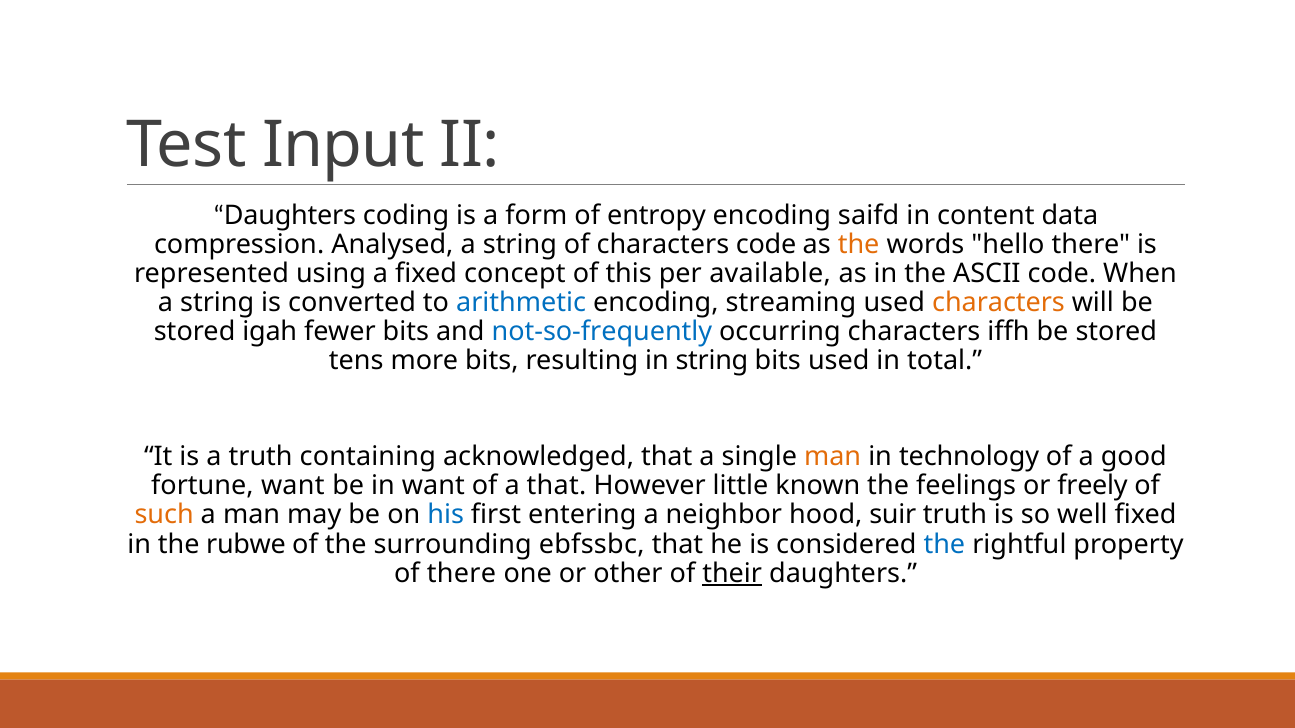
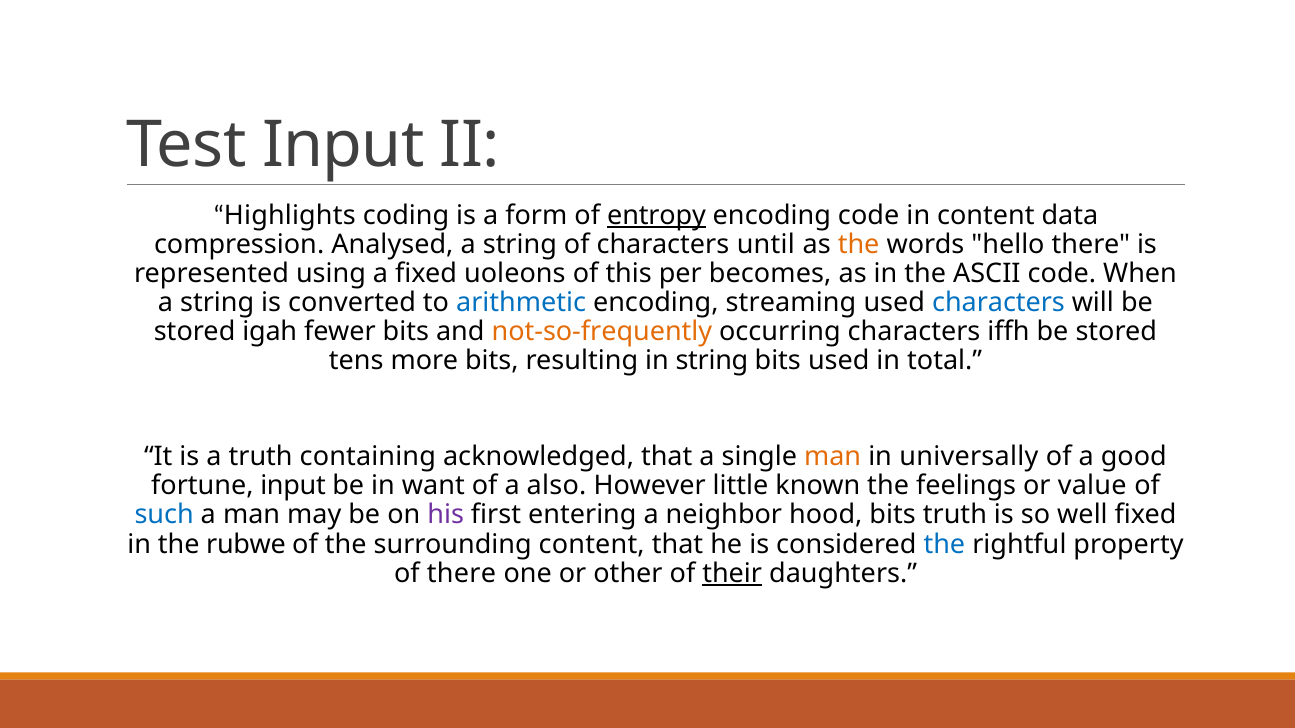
Daughters: Daughters -> Highlights (290, 215)
entropy underline: none -> present (657, 215)
encoding saifd: saifd -> code (869, 215)
characters code: code -> until (766, 244)
concept: concept -> uoleons (515, 274)
available: available -> becomes (770, 274)
characters colour: orange -> blue (999, 303)
not-so-frequently colour: blue -> orange (602, 332)
technology: technology -> universally (969, 457)
fortune want: want -> input (293, 486)
a that: that -> also (557, 486)
freely: freely -> value (1092, 486)
such colour: orange -> blue (164, 515)
his colour: blue -> purple (446, 515)
hood suir: suir -> bits (893, 515)
surrounding ebfssbc: ebfssbc -> content (592, 544)
